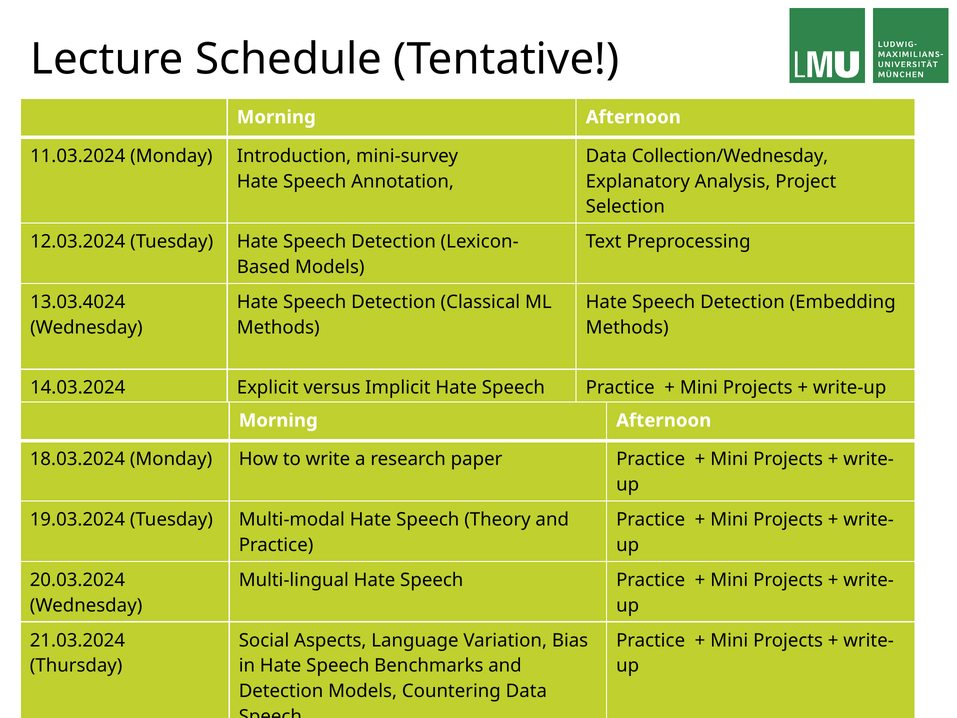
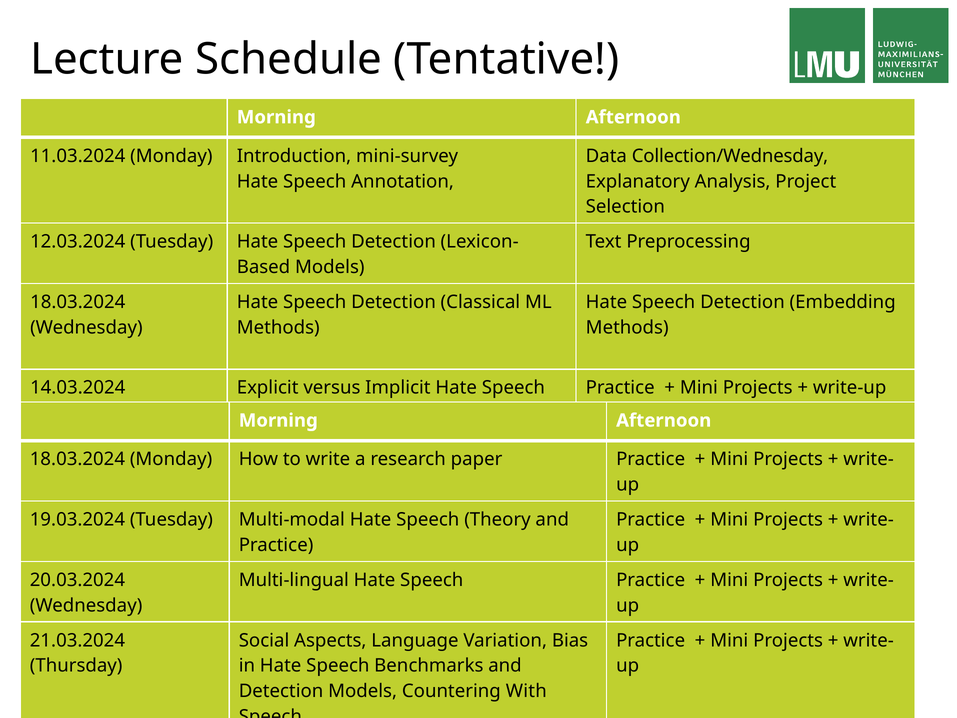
13.03.4024: 13.03.4024 -> 18.03.2024 (78, 302)
Countering Data: Data -> With (526, 691)
